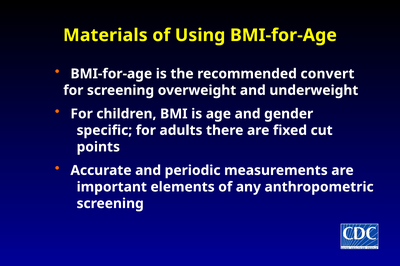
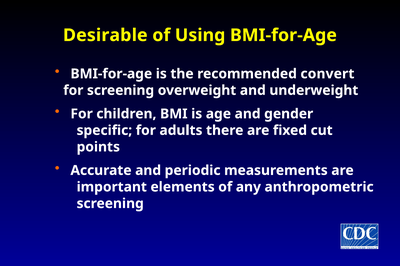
Materials: Materials -> Desirable (105, 35)
